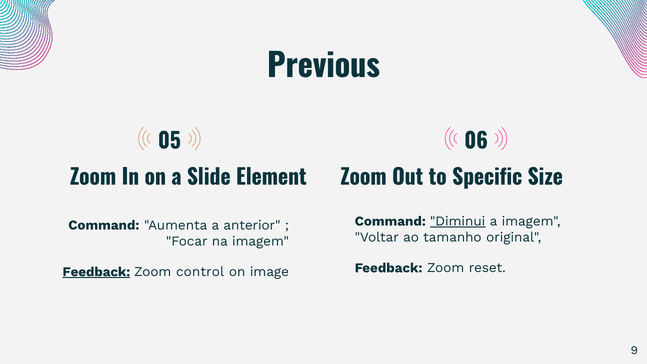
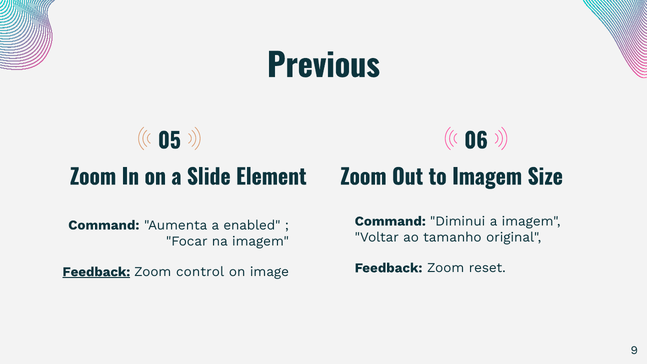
to Specific: Specific -> Imagem (487, 178)
Diminui underline: present -> none (458, 221)
anterior: anterior -> enabled (252, 225)
